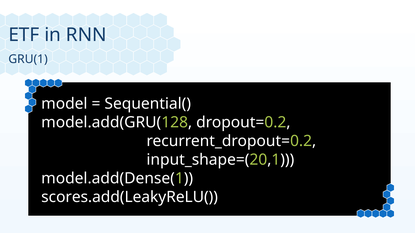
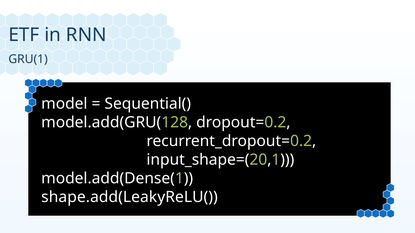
scores.add(LeakyReLU(: scores.add(LeakyReLU( -> shape.add(LeakyReLU( (130, 197)
